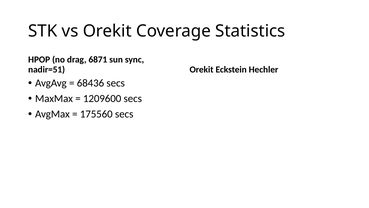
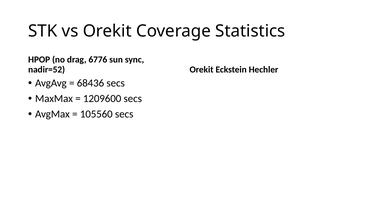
6871: 6871 -> 6776 (98, 59)
nadir=51: nadir=51 -> nadir=52 (47, 69)
175560: 175560 -> 105560 (96, 114)
